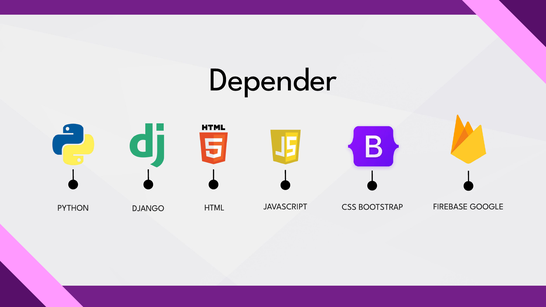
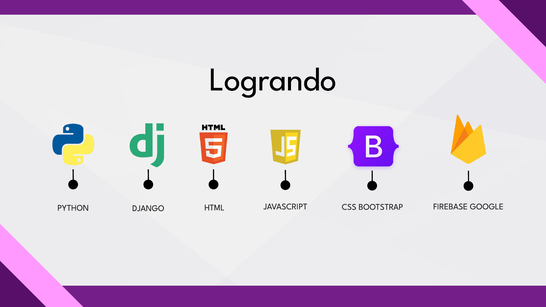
Depender: Depender -> Logrando (273, 80)
